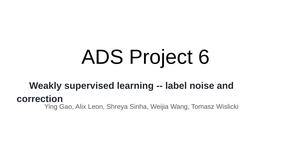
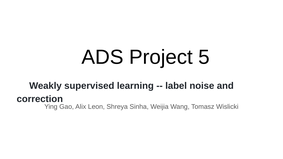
6: 6 -> 5 (204, 57)
